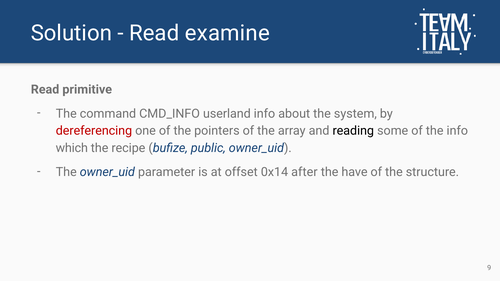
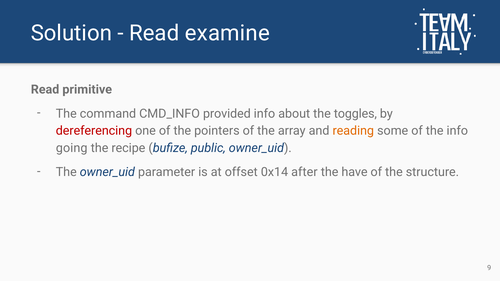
userland: userland -> provided (227, 114)
system: system -> toggles (355, 114)
reading colour: black -> orange (353, 131)
which: which -> going (72, 148)
